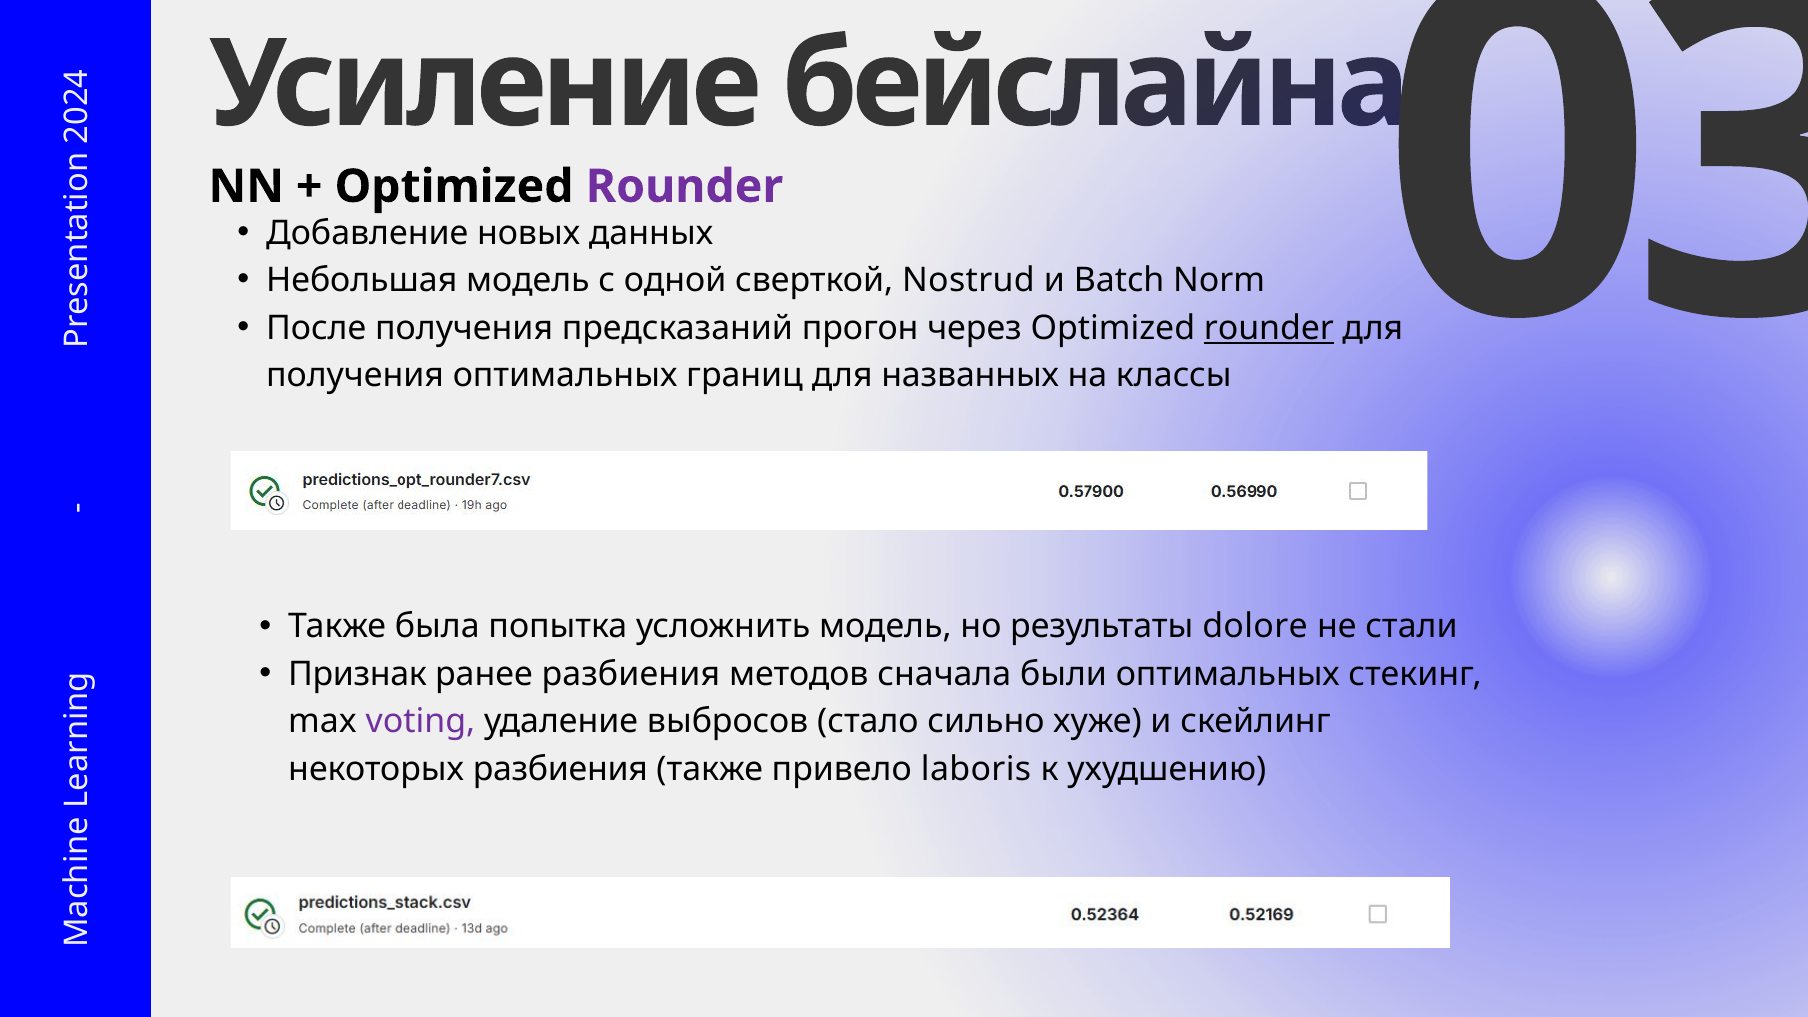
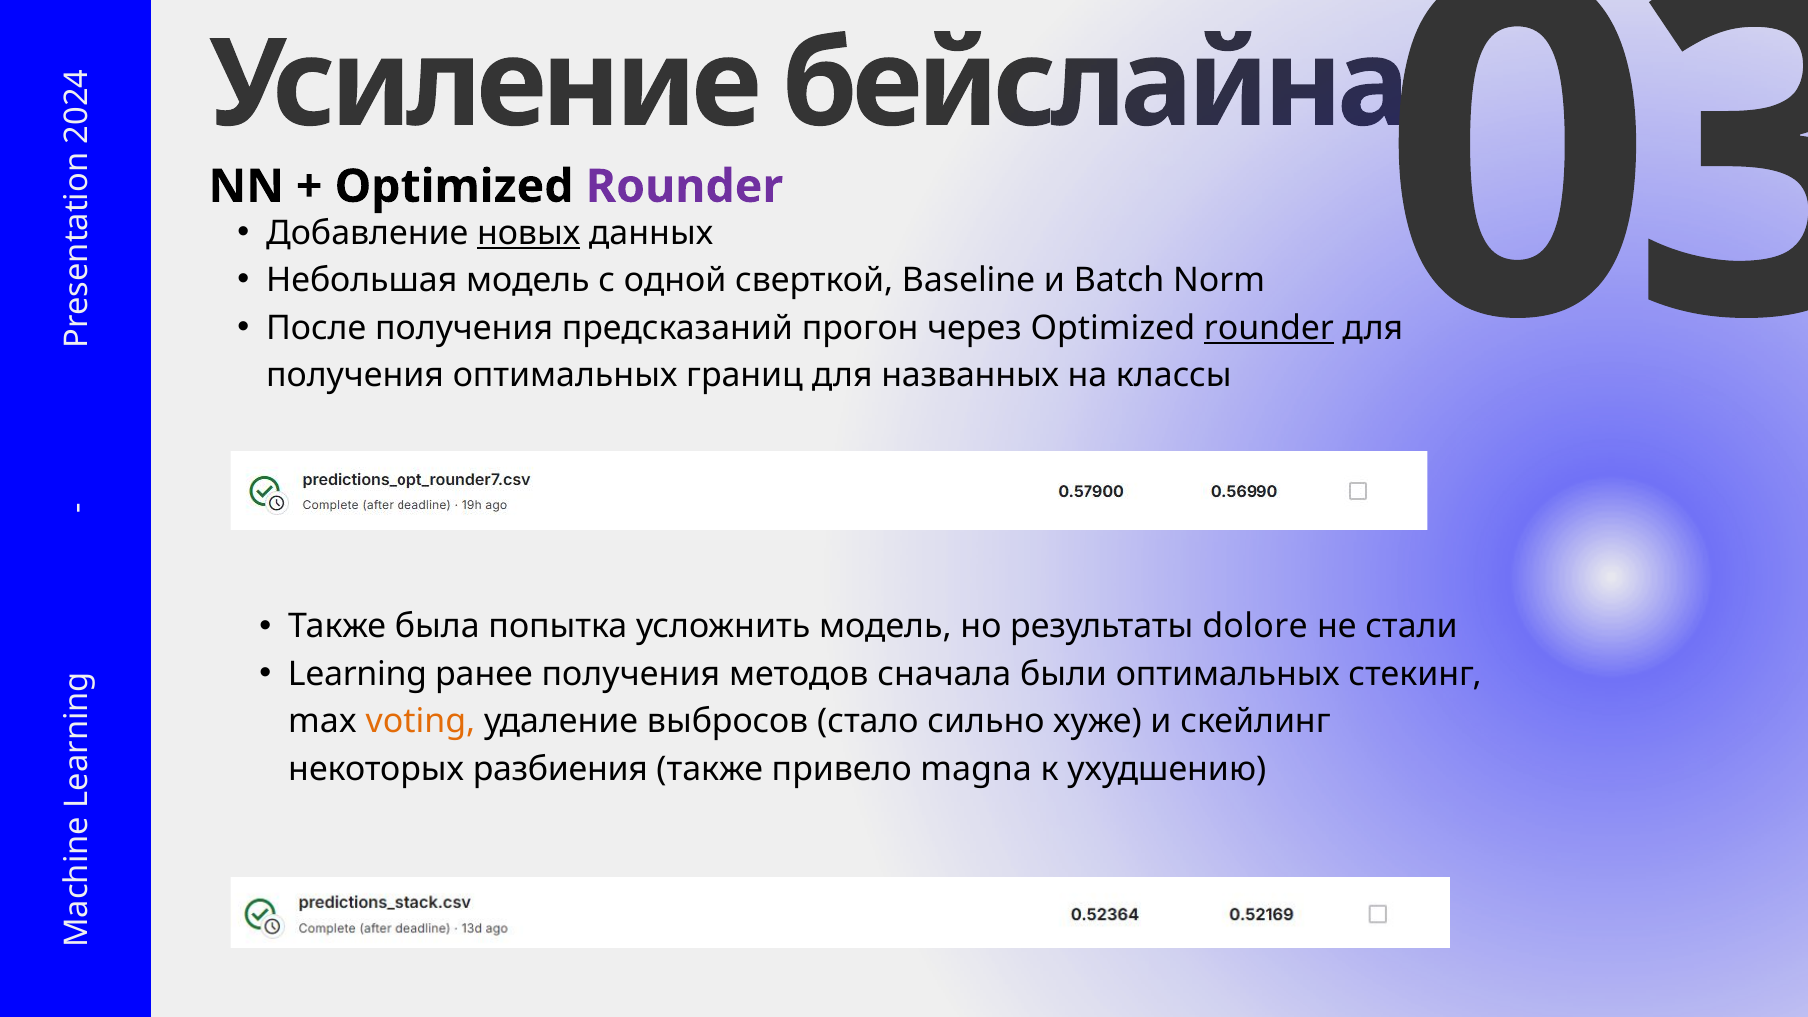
новых underline: none -> present (529, 233)
Nostrud: Nostrud -> Baseline (969, 281)
Признак: Признак -> Learning (357, 674)
ранее разбиения: разбиения -> получения (631, 674)
voting colour: purple -> orange (420, 722)
laboris: laboris -> magna (976, 769)
